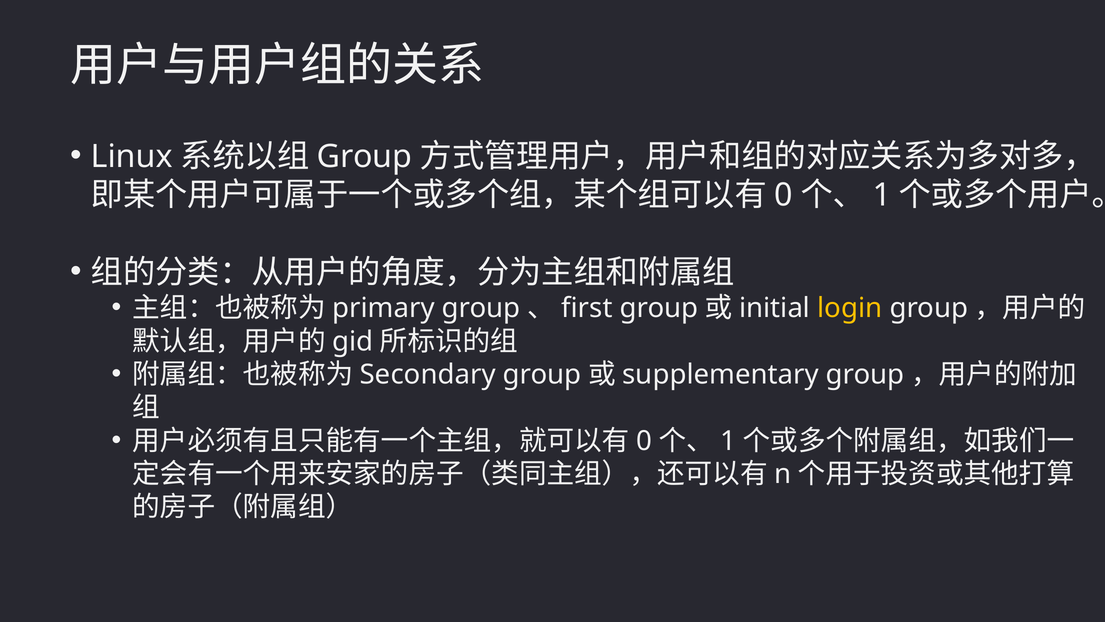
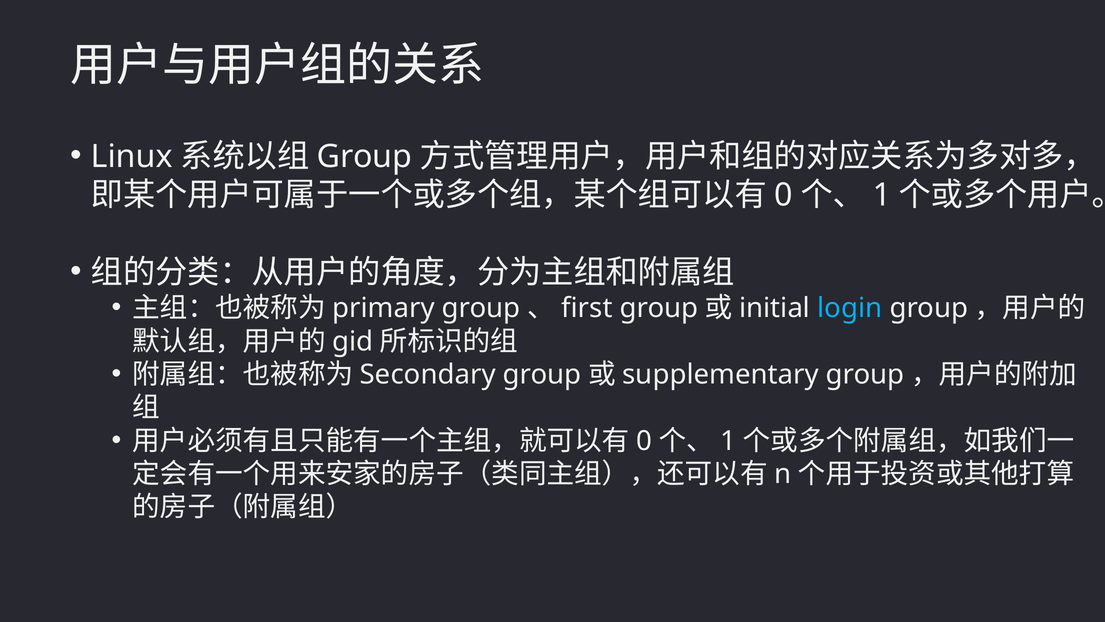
login colour: yellow -> light blue (850, 308)
